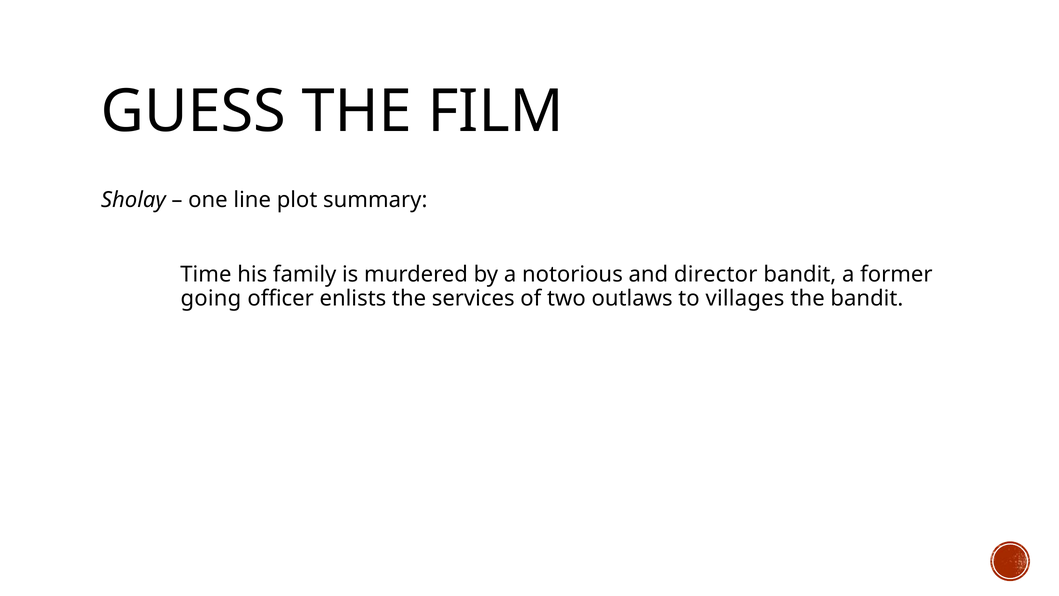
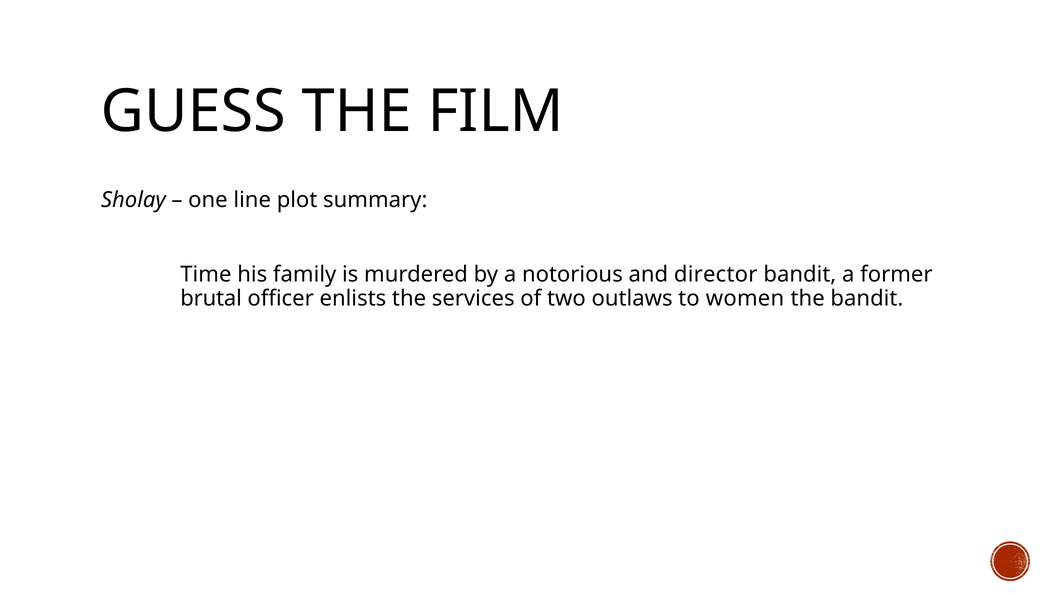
going: going -> brutal (211, 298)
villages: villages -> women (745, 298)
